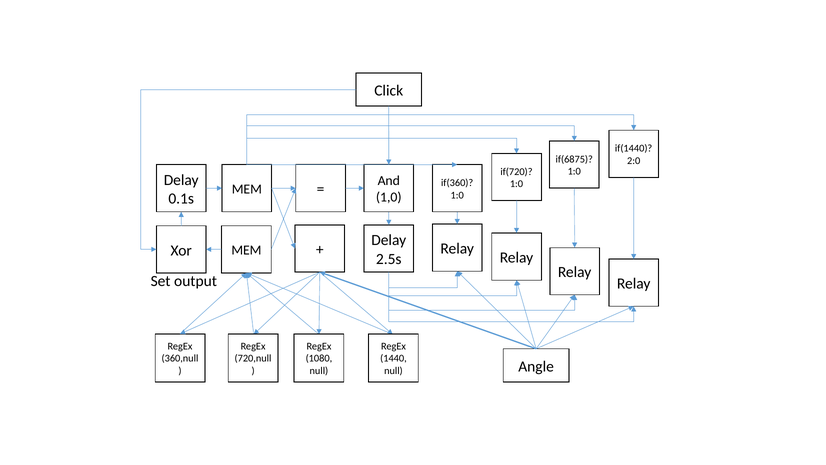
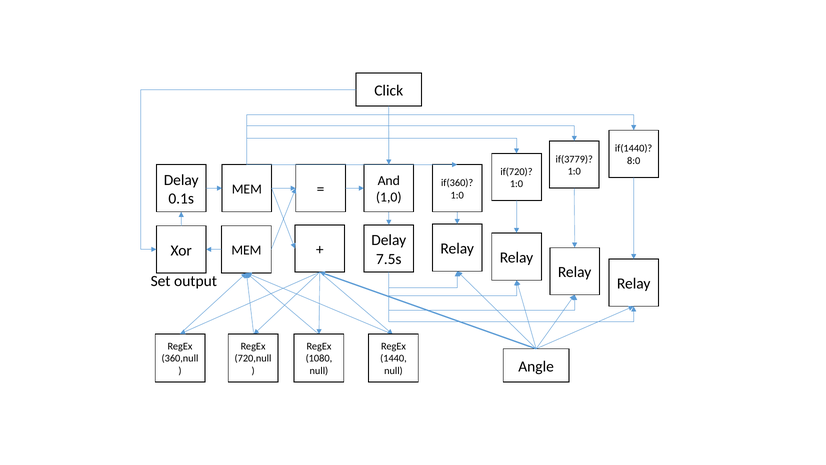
if(6875: if(6875 -> if(3779 (574, 159)
2:0: 2:0 -> 8:0 (634, 161)
2.5s: 2.5s -> 7.5s (389, 259)
